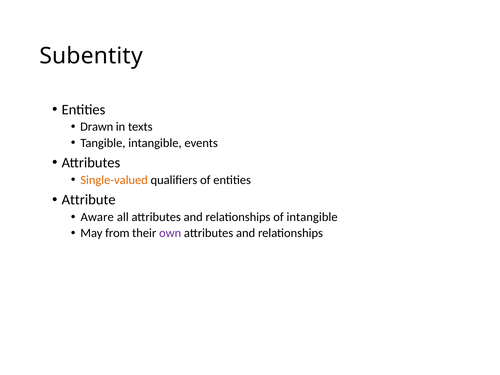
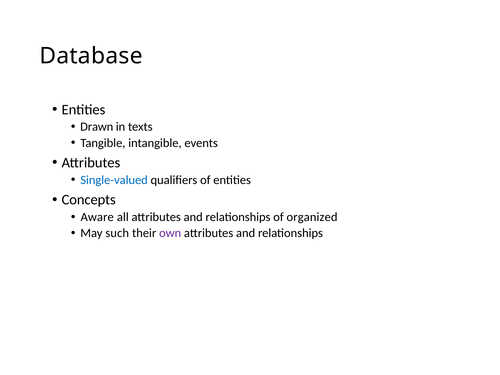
Subentity: Subentity -> Database (91, 56)
Single-valued colour: orange -> blue (114, 180)
Attribute: Attribute -> Concepts (89, 200)
of intangible: intangible -> organized (312, 217)
from: from -> such (117, 233)
